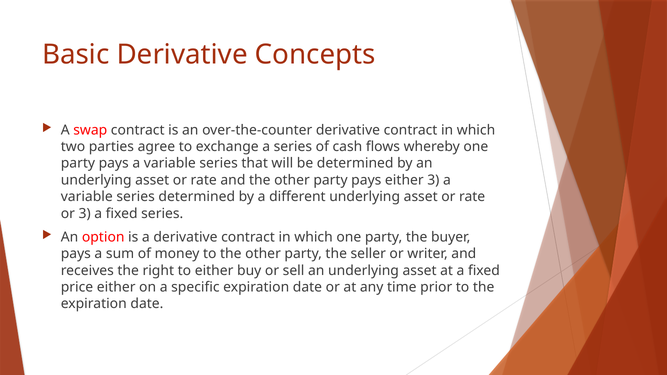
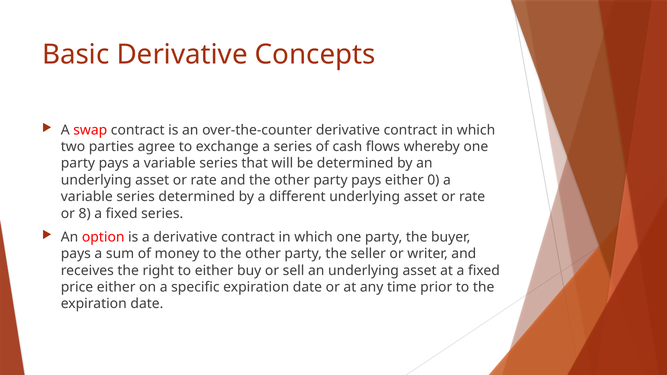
either 3: 3 -> 0 (433, 180)
or 3: 3 -> 8 (85, 214)
